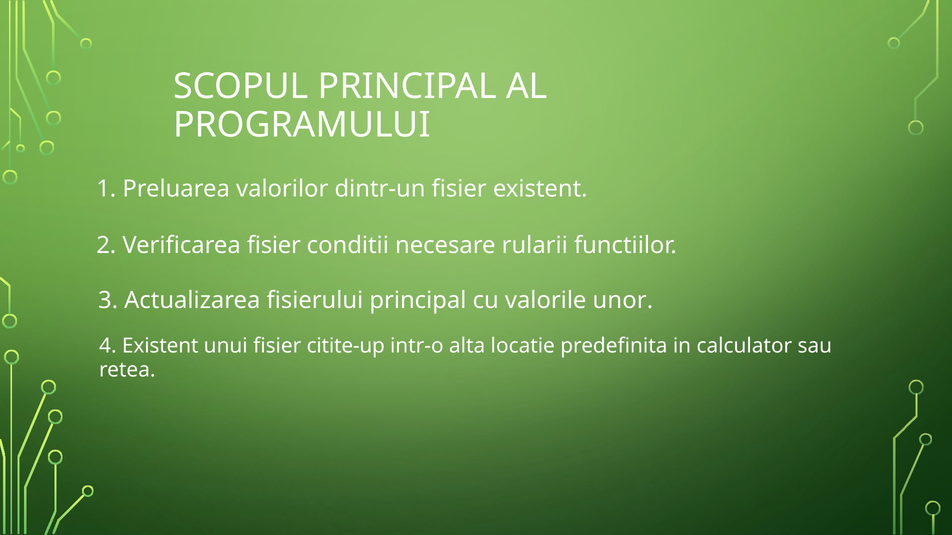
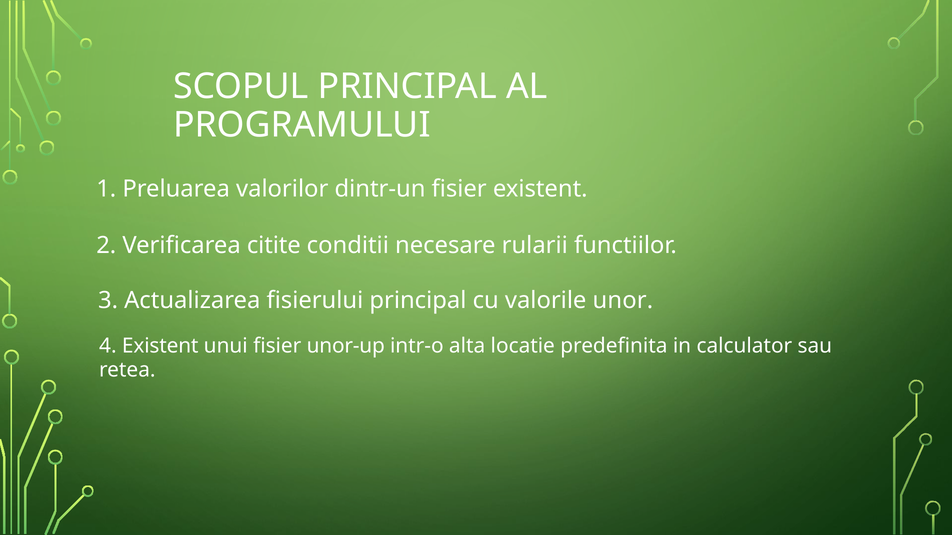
Verificarea fisier: fisier -> citite (274, 246)
citite-up: citite-up -> unor-up (346, 346)
